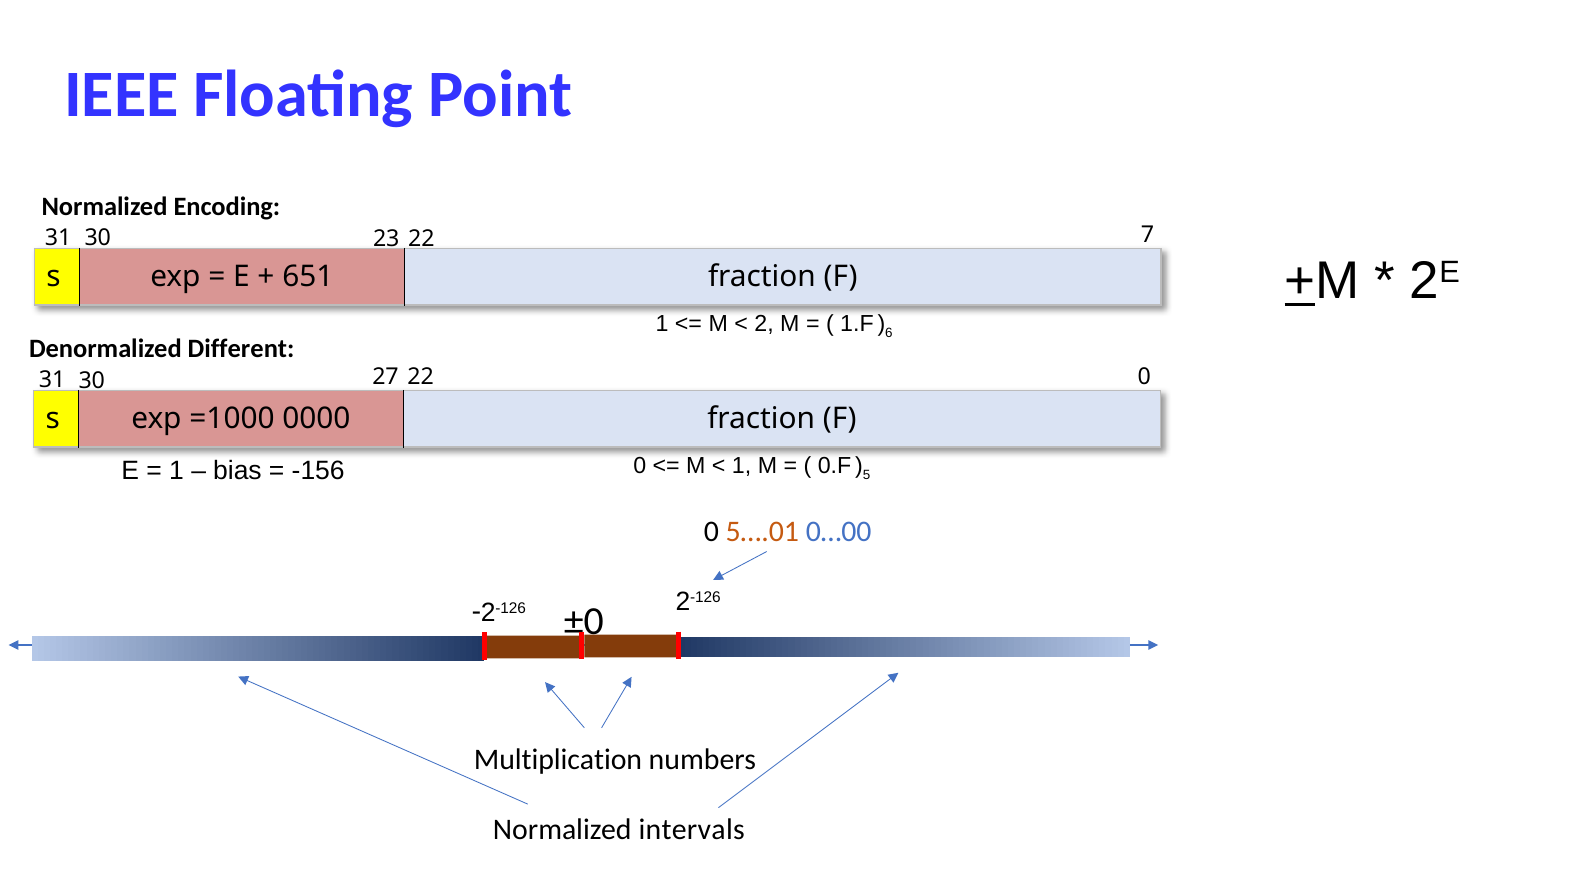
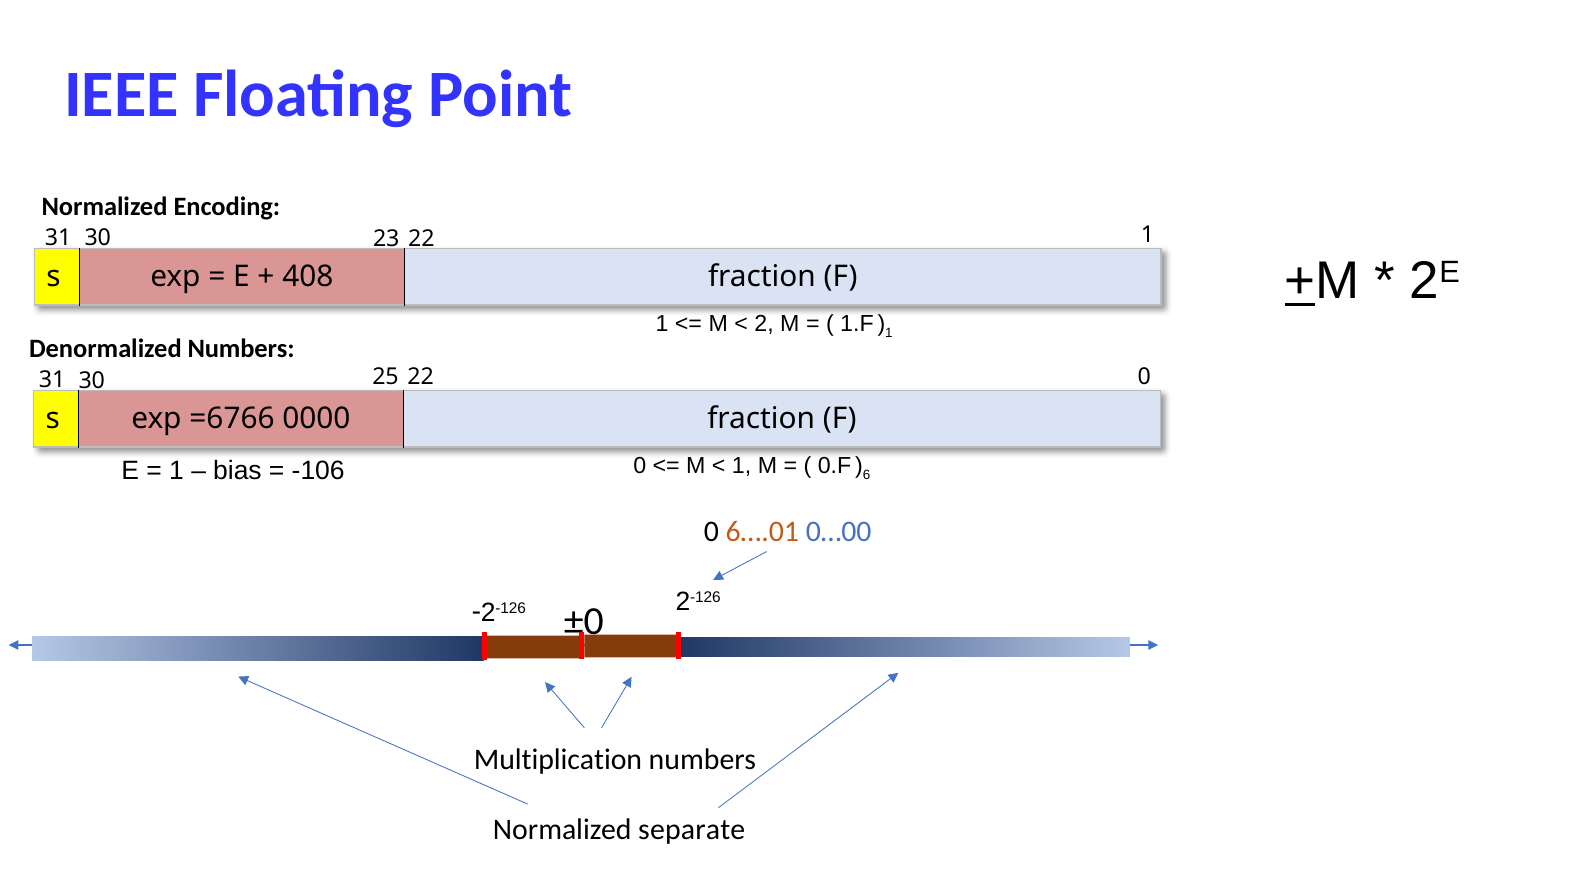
22 7: 7 -> 1 (1148, 235)
651: 651 -> 408 (308, 276)
6: 6 -> 1 (889, 333)
Denormalized Different: Different -> Numbers (241, 348)
27: 27 -> 25 (386, 377)
=1000: =1000 -> =6766 (232, 418)
5: 5 -> 6 (866, 475)
-156: -156 -> -106 (318, 471)
5….01: 5….01 -> 6….01 (762, 532)
intervals: intervals -> separate (692, 830)
